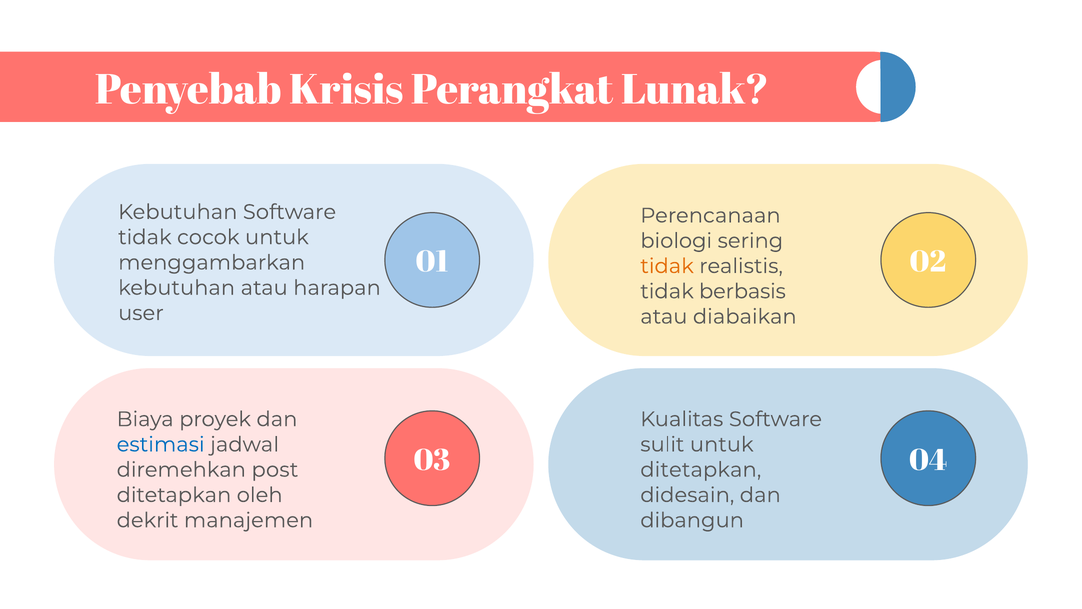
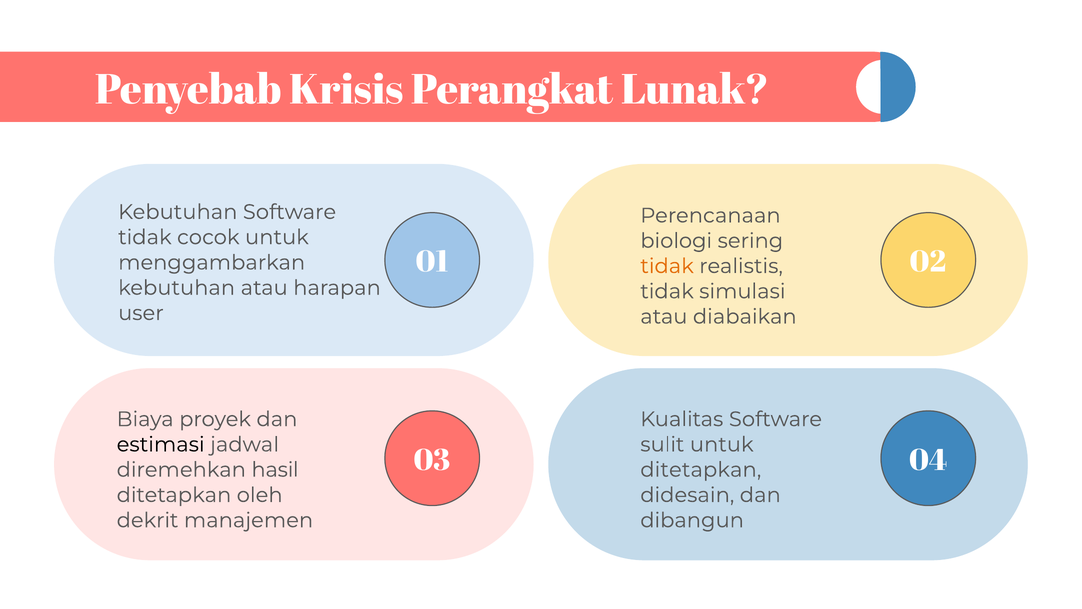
berbasis: berbasis -> simulasi (742, 291)
estimasi colour: blue -> black (161, 444)
post: post -> hasil (275, 470)
